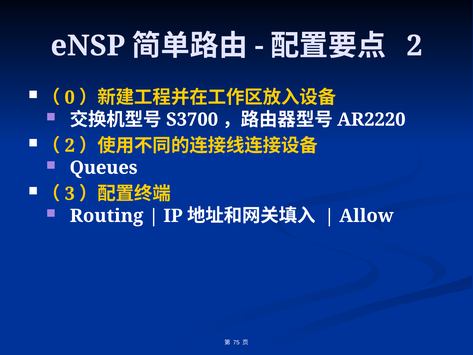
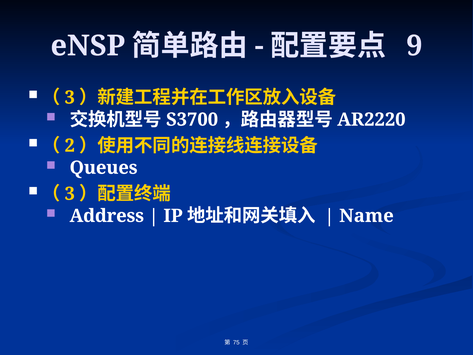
2: 2 -> 9 (414, 46)
0: 0 -> 3 (70, 97)
Routing: Routing -> Address (107, 216)
Allow: Allow -> Name (366, 216)
